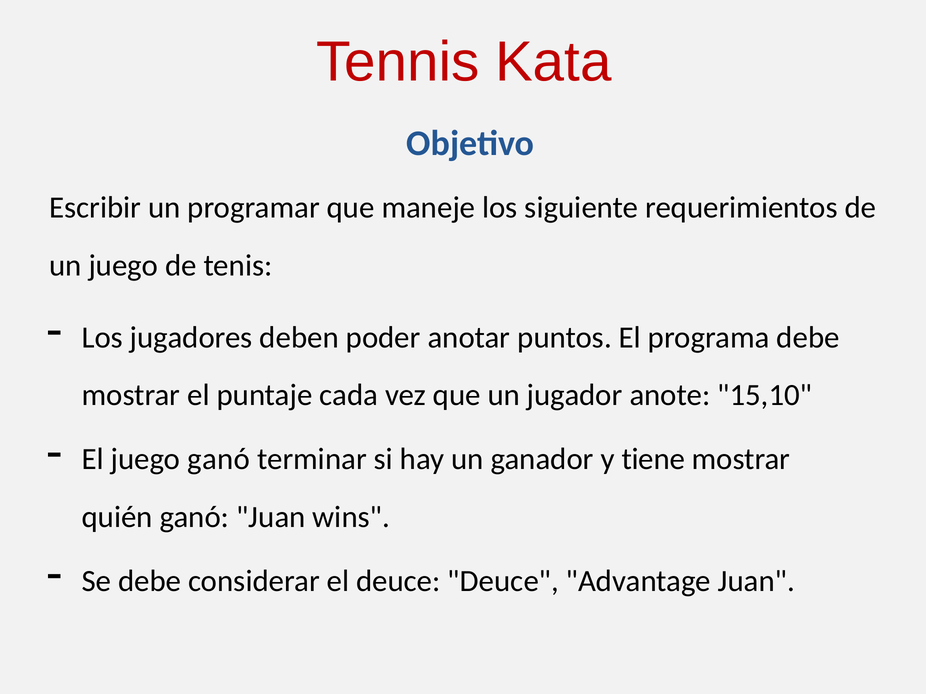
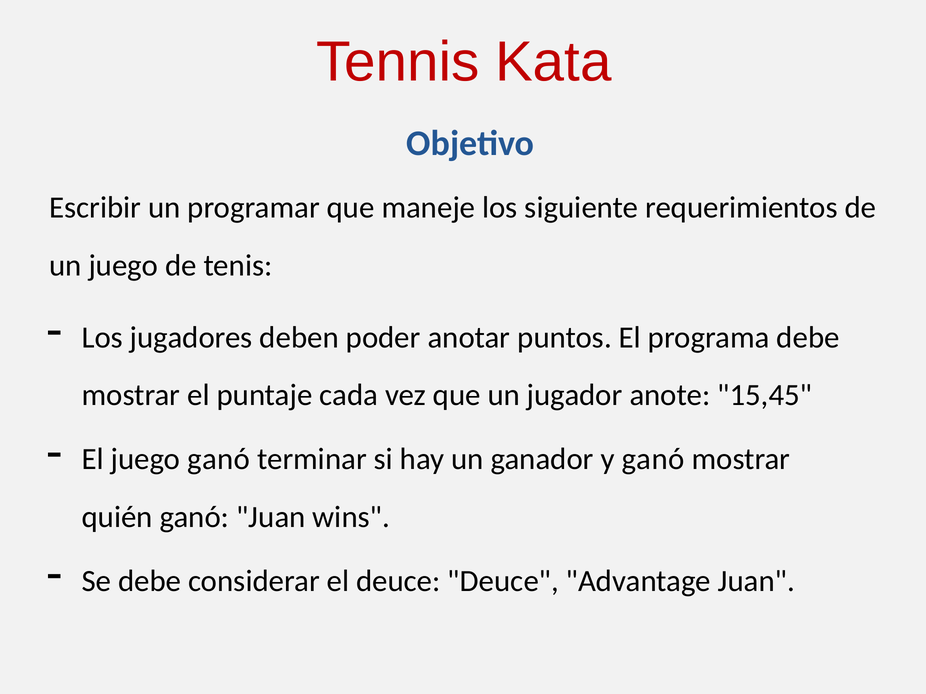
15,10: 15,10 -> 15,45 (765, 396)
y tiene: tiene -> ganó (653, 460)
